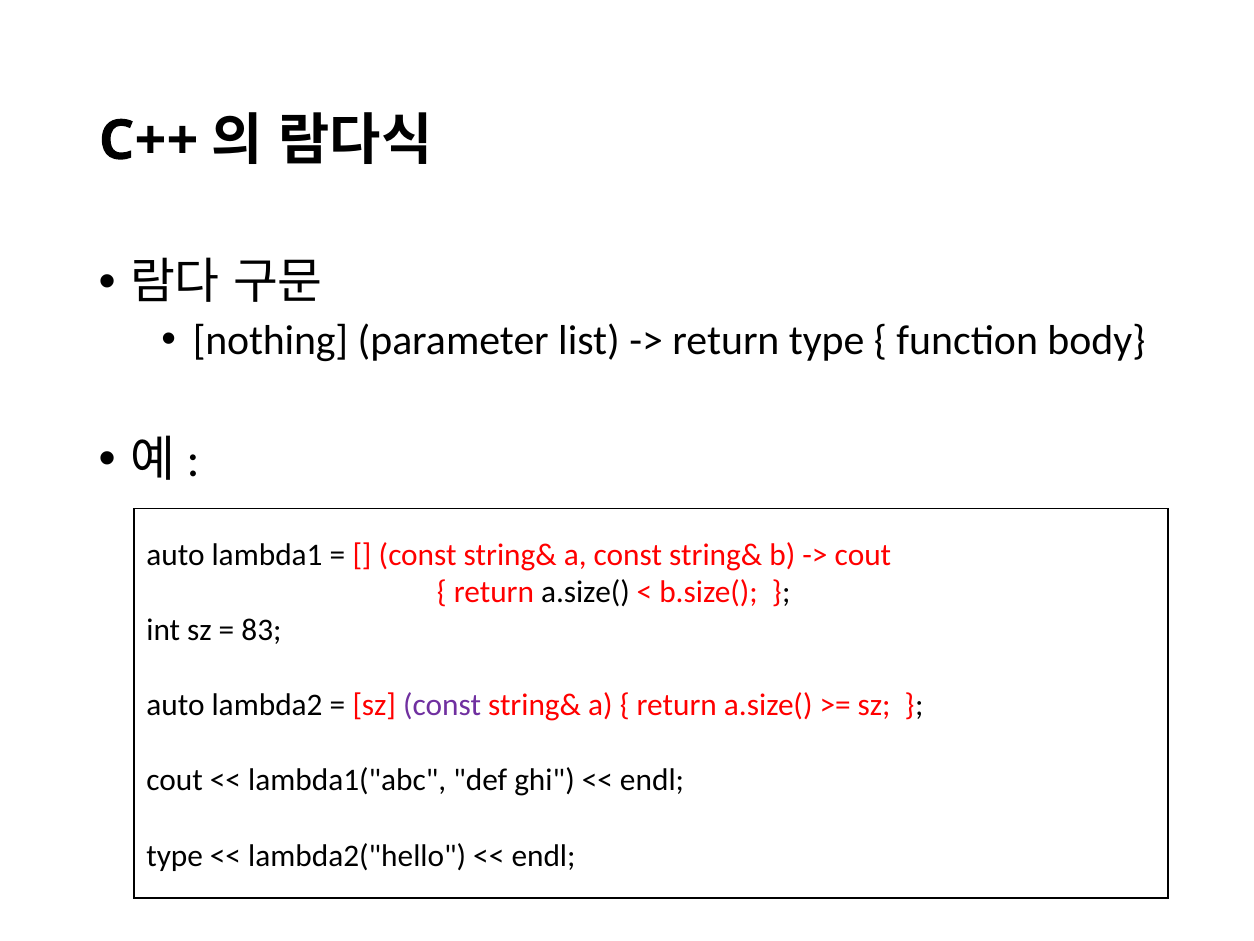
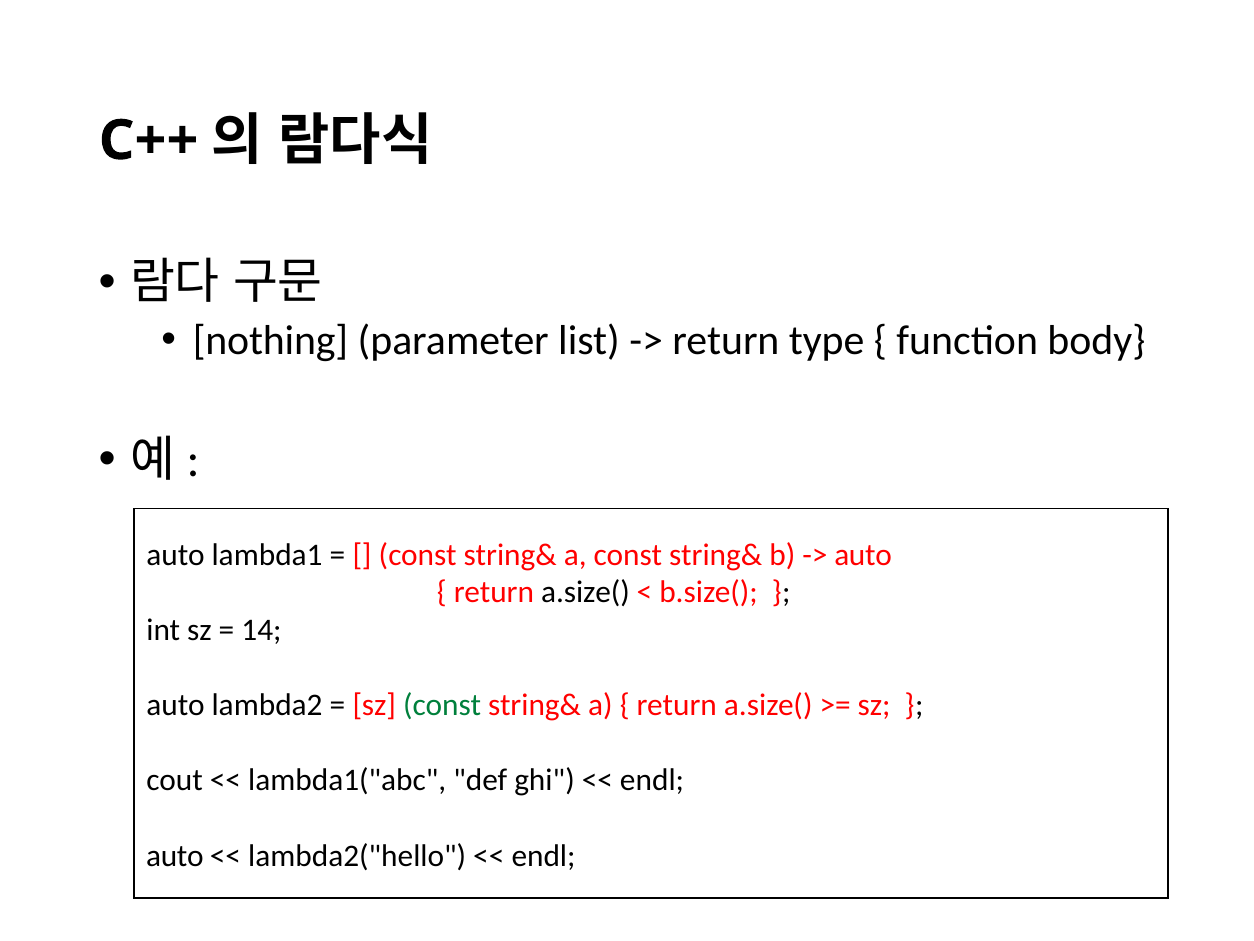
cout: cout -> auto (863, 554)
83: 83 -> 14 (261, 630)
const colour: purple -> green (442, 705)
type: type -> auto (175, 855)
